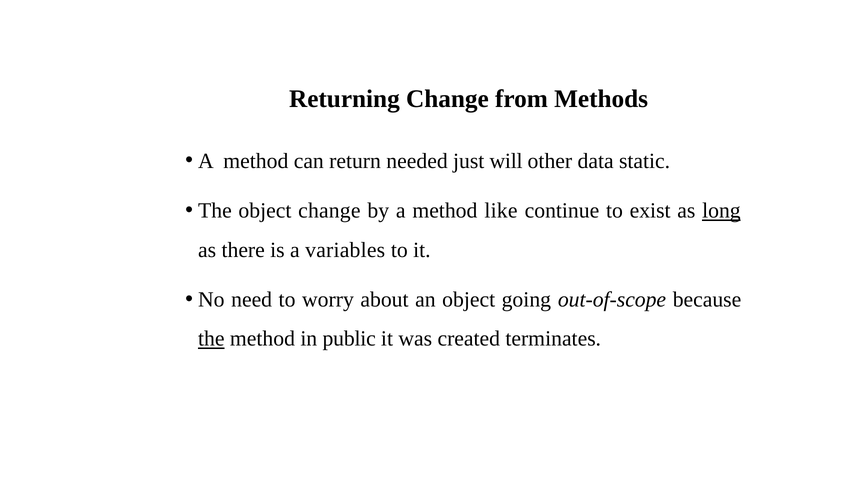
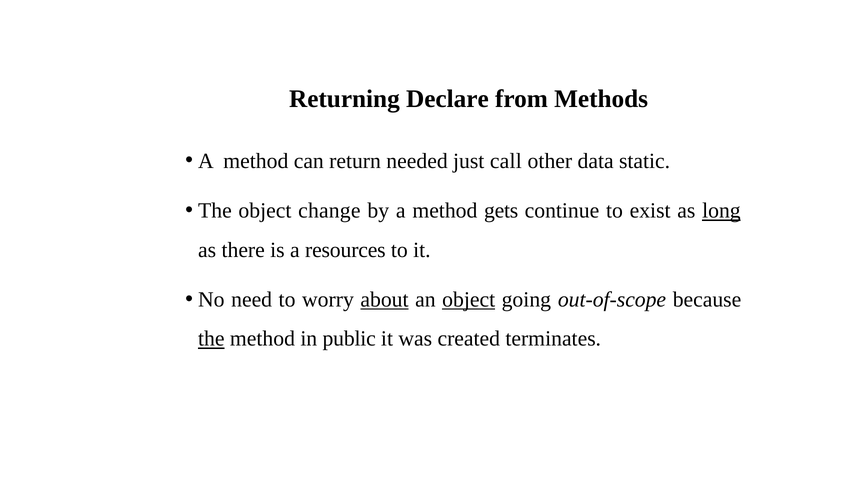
Returning Change: Change -> Declare (447, 99)
will: will -> call (506, 161)
like: like -> gets (501, 211)
variables: variables -> resources (345, 250)
about underline: none -> present (385, 300)
object underline: none -> present (469, 300)
